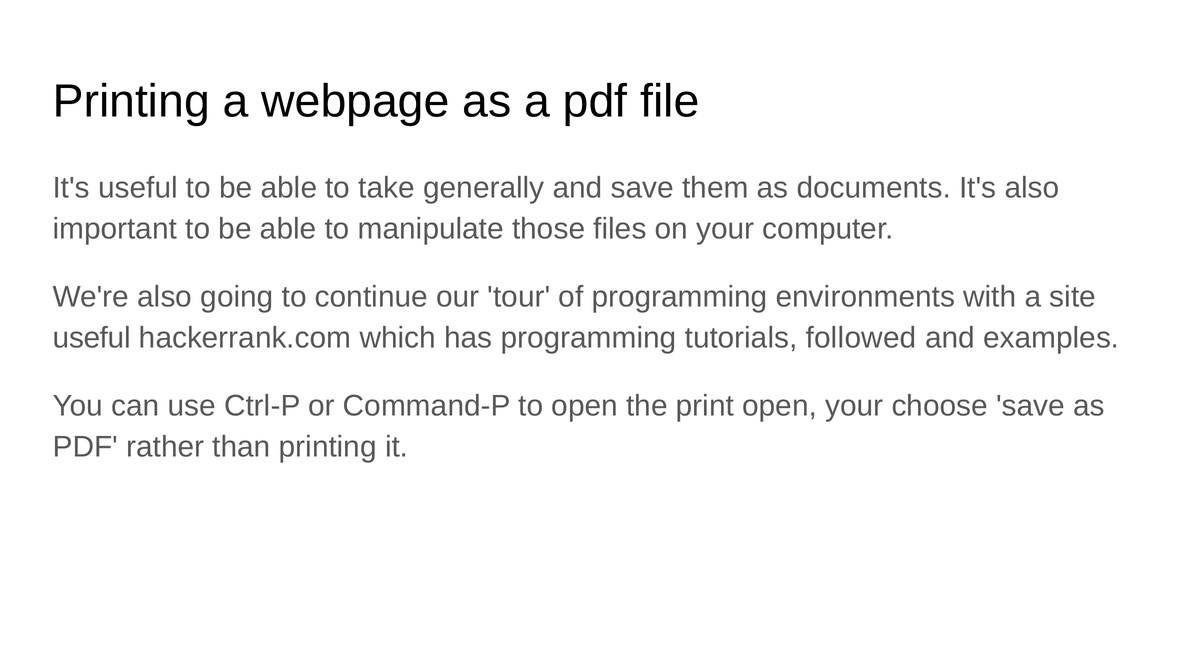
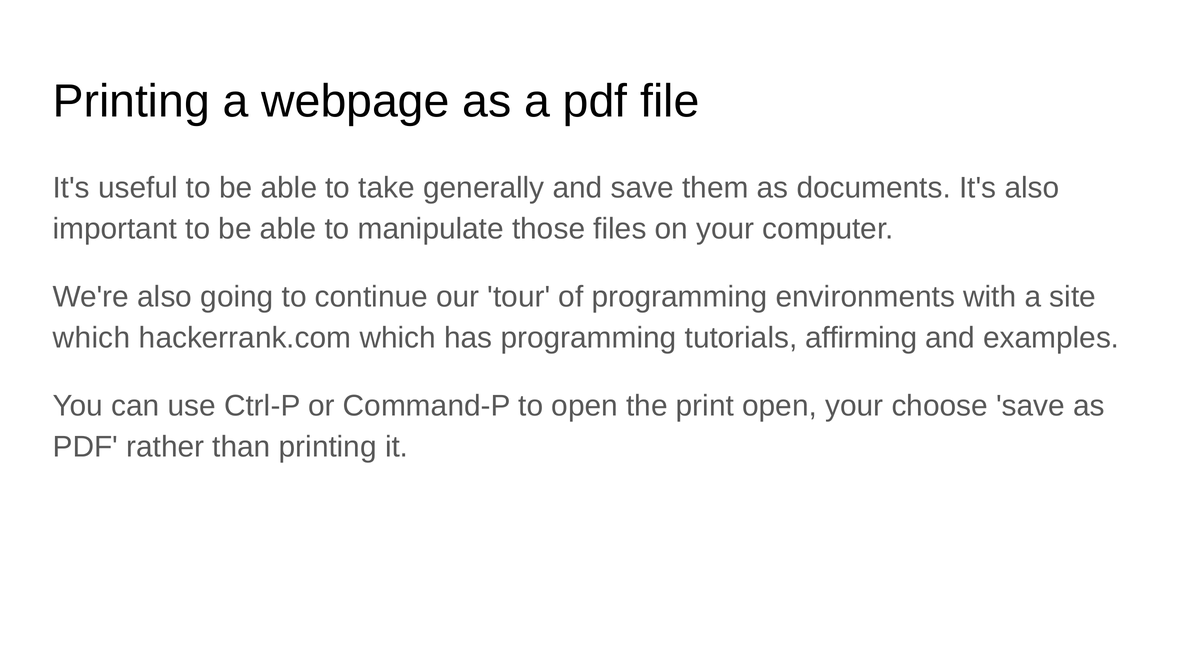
useful: useful -> which (92, 338)
followed: followed -> affirming (861, 338)
